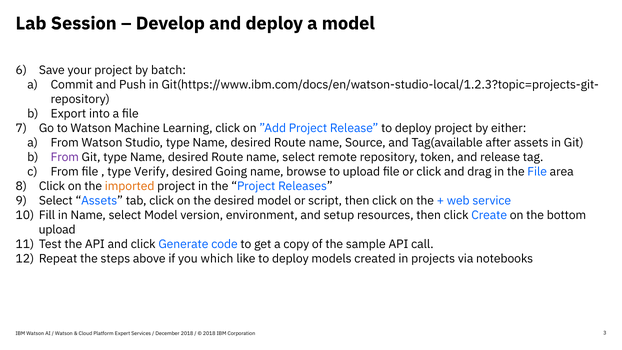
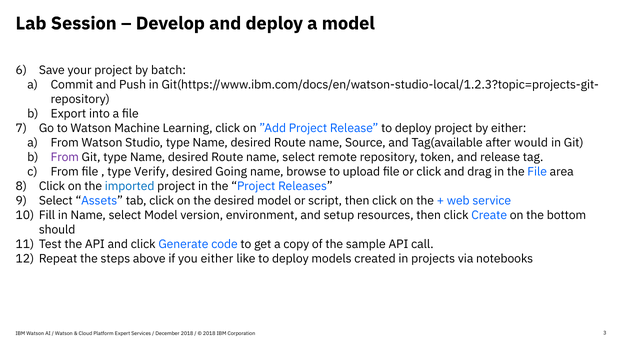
after assets: assets -> would (531, 143)
imported colour: orange -> blue (130, 186)
upload: upload -> should (57, 230)
you which: which -> either (217, 259)
